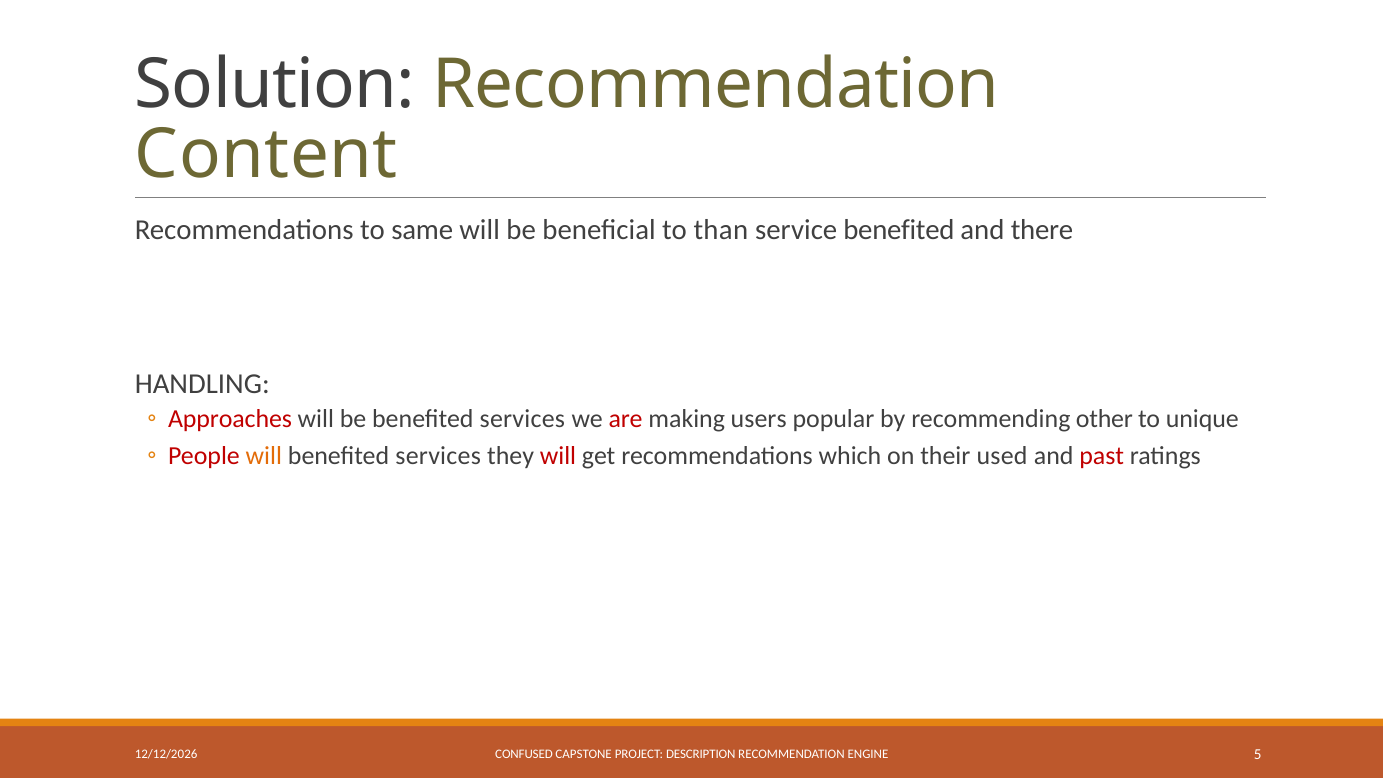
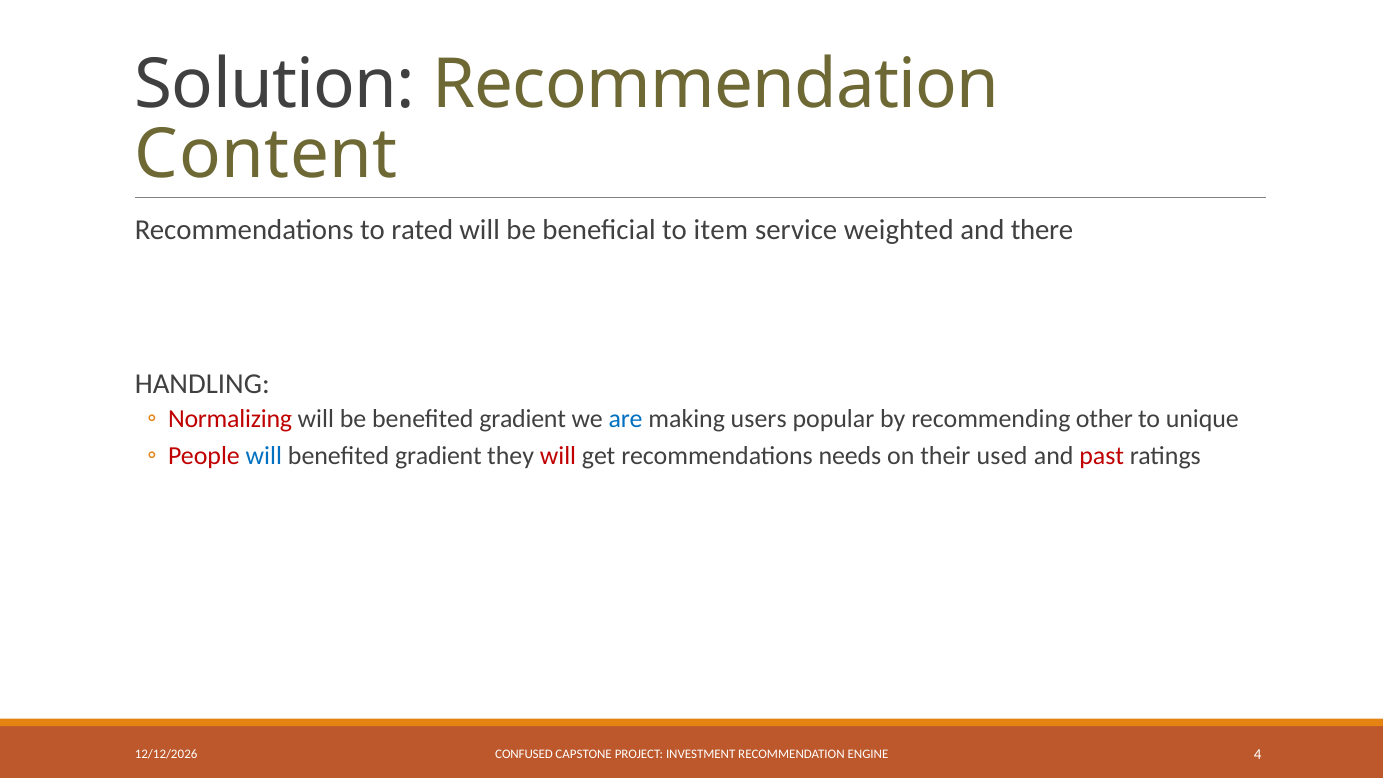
same: same -> rated (422, 230)
than: than -> item (721, 230)
service benefited: benefited -> weighted (899, 230)
Approaches: Approaches -> Normalizing (230, 419)
be benefited services: services -> gradient (523, 419)
are colour: red -> blue (626, 419)
will colour: orange -> blue (264, 456)
services: services -> gradient (438, 456)
which: which -> needs (850, 456)
DESCRIPTION: DESCRIPTION -> INVESTMENT (701, 754)
5: 5 -> 4 (1258, 754)
